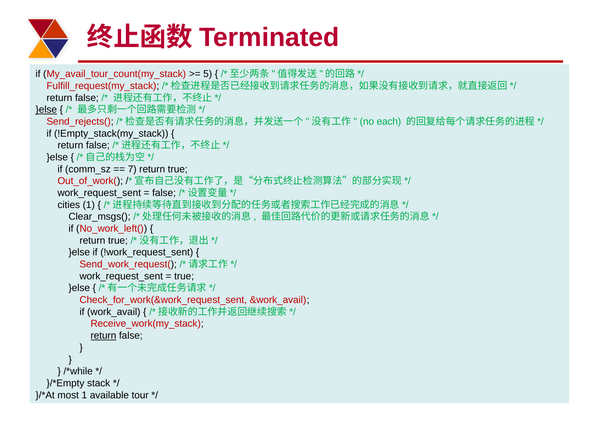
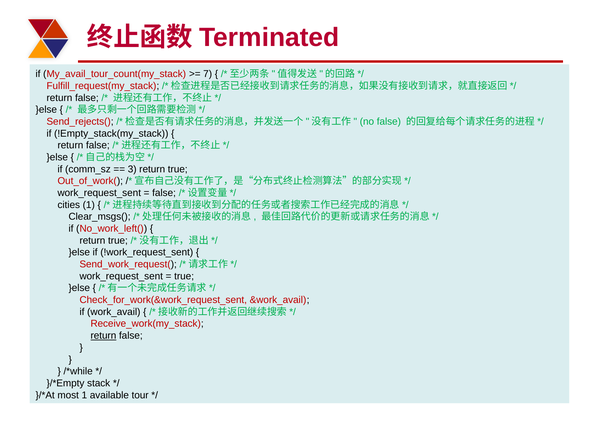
5: 5 -> 7 (208, 74)
}else underline: present -> none (46, 110)
no each: each -> false (389, 121)
7: 7 -> 3 (132, 169)
